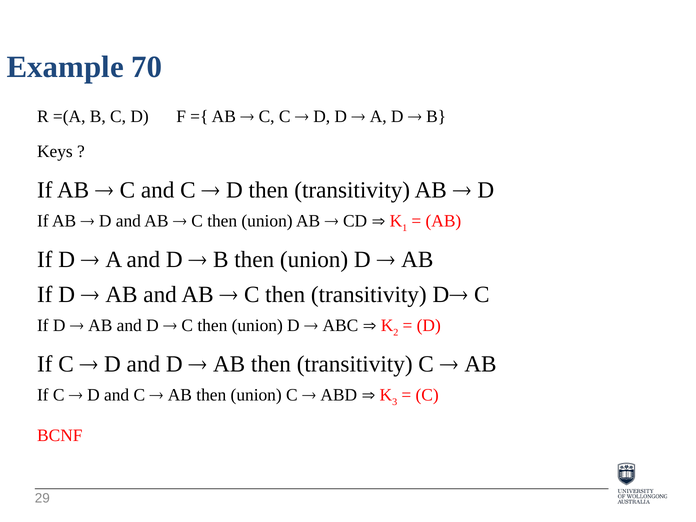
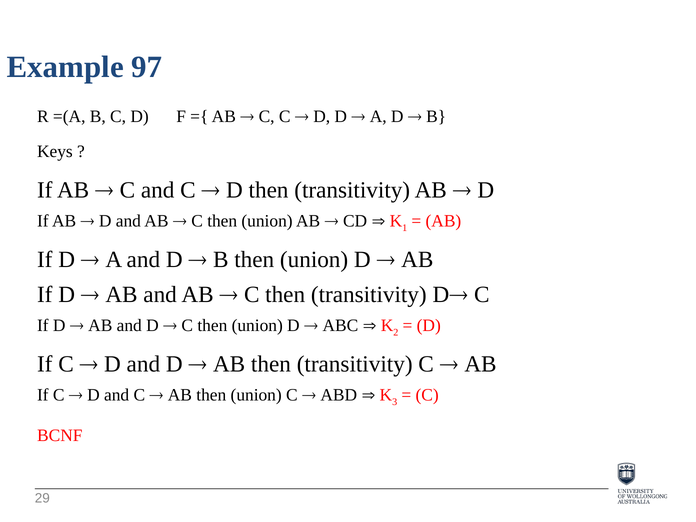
70: 70 -> 97 (147, 67)
